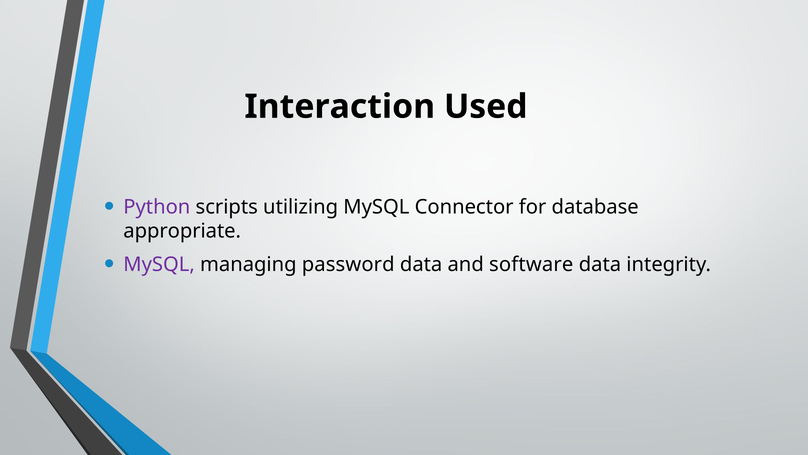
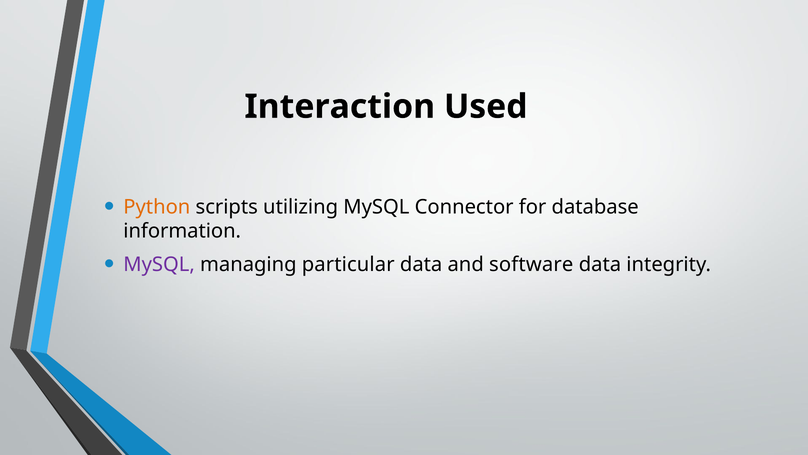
Python colour: purple -> orange (157, 207)
appropriate: appropriate -> information (182, 231)
password: password -> particular (348, 264)
